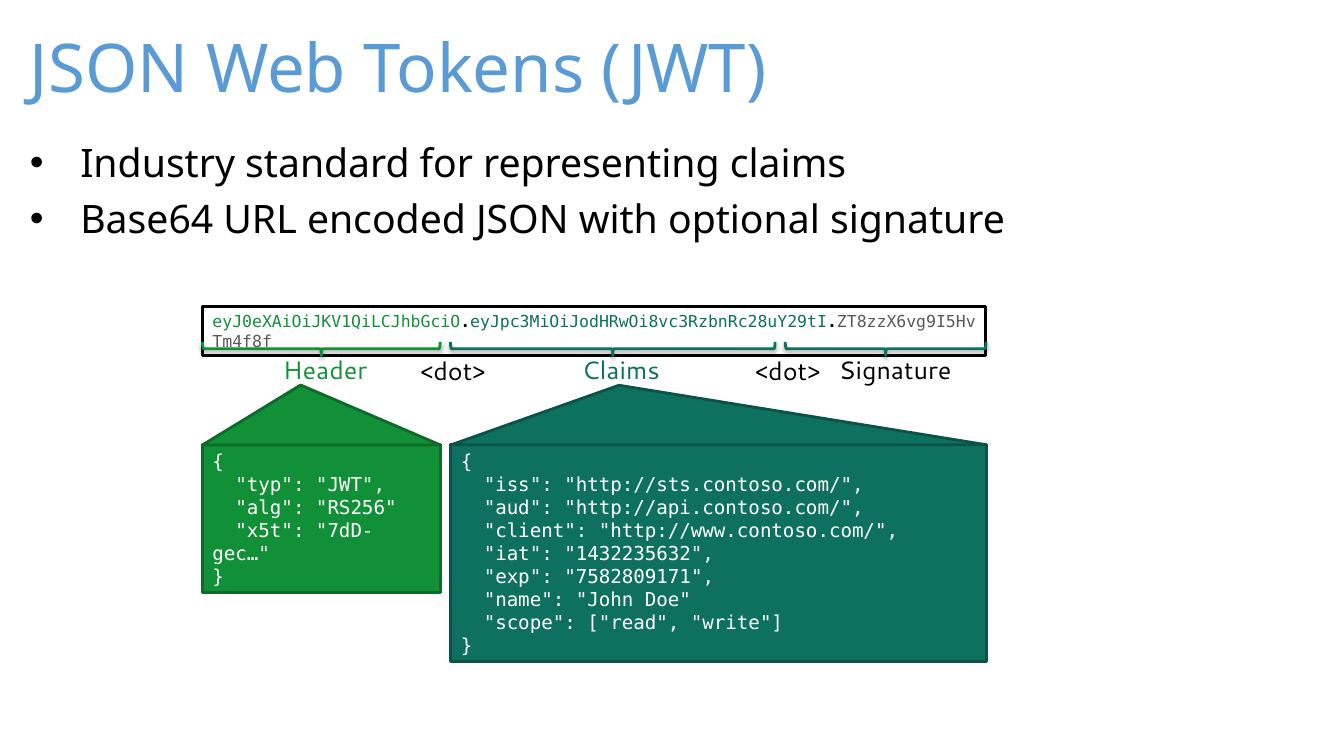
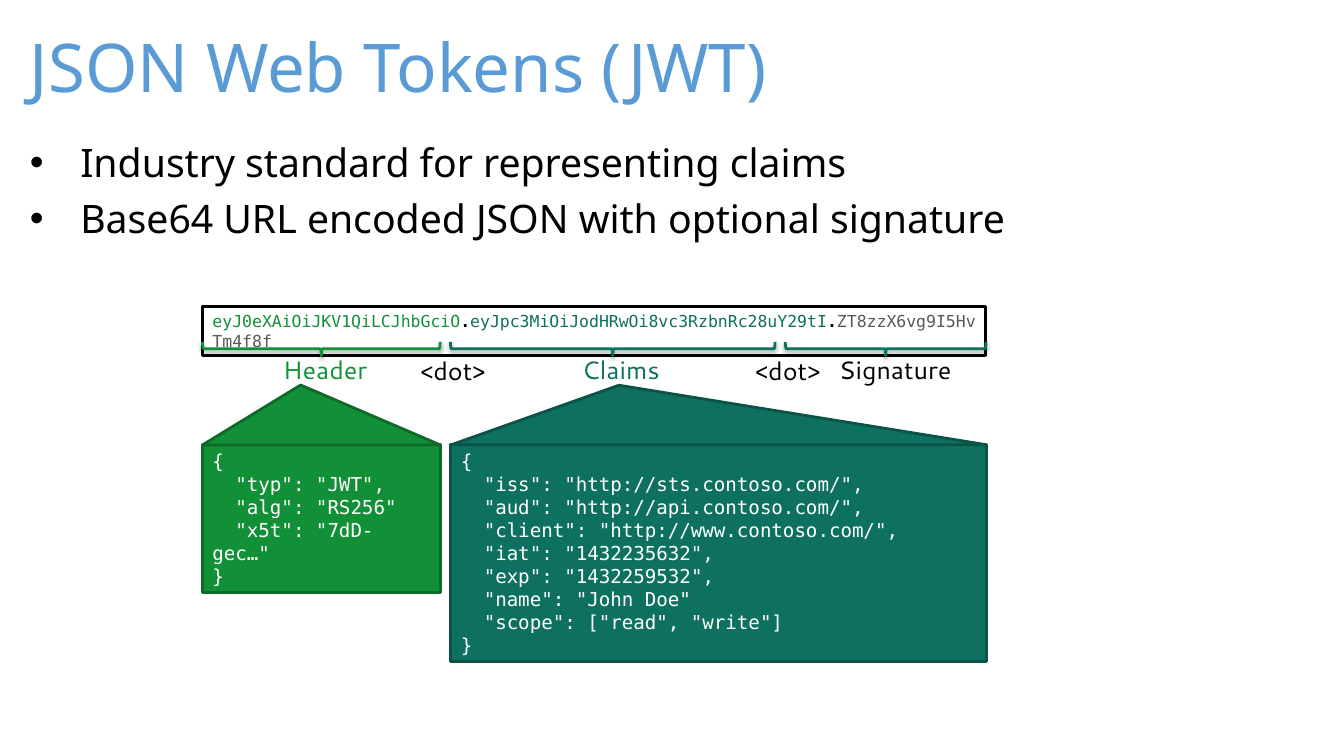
7582809171: 7582809171 -> 1432259532 (639, 577)
